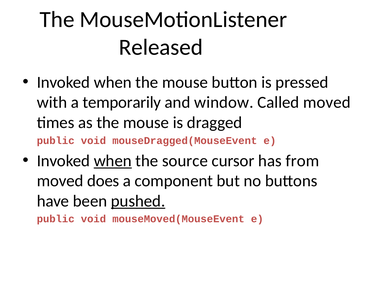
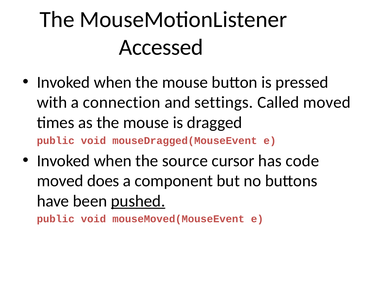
Released: Released -> Accessed (161, 47)
temporarily: temporarily -> connection (122, 102)
window: window -> settings (224, 102)
when underline: present -> none (113, 161)
from: from -> code (302, 161)
